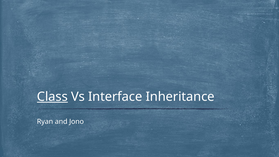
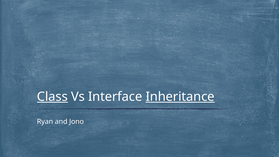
Inheritance underline: none -> present (180, 97)
